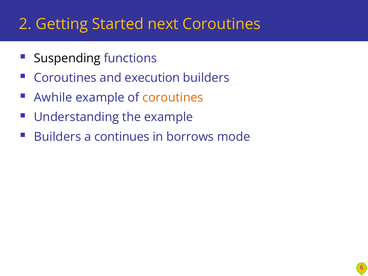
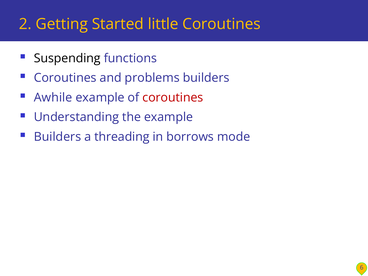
next: next -> little (163, 24)
execution: execution -> problems (152, 78)
coroutines colour: orange -> red (173, 97)
continues: continues -> threading (122, 137)
